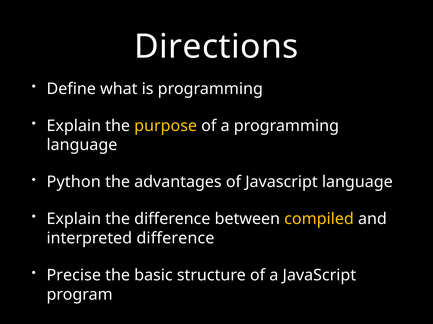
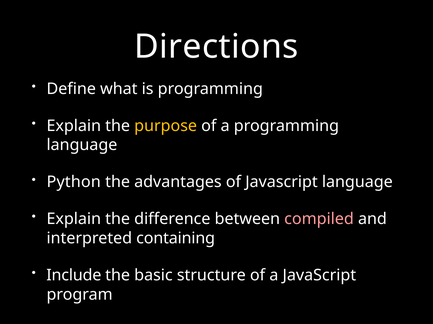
compiled colour: yellow -> pink (319, 219)
interpreted difference: difference -> containing (176, 239)
Precise: Precise -> Include (74, 276)
